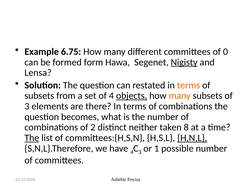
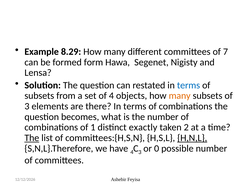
6.75: 6.75 -> 8.29 (71, 52)
0: 0 -> 7 (225, 52)
Nigisty underline: present -> none (184, 62)
terms colour: orange -> blue (188, 85)
objects underline: present -> none (132, 96)
2: 2 -> 1 (93, 128)
neither: neither -> exactly (143, 128)
8: 8 -> 2 (186, 128)
1: 1 -> 0 (157, 149)
